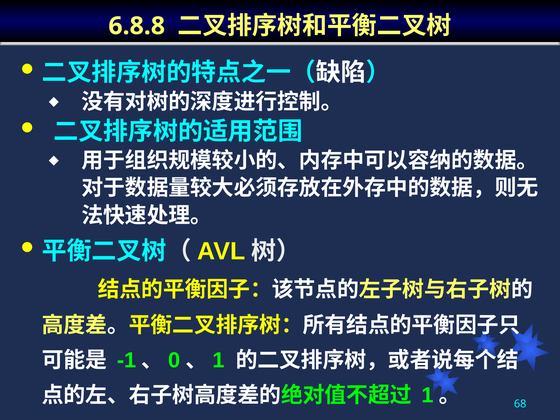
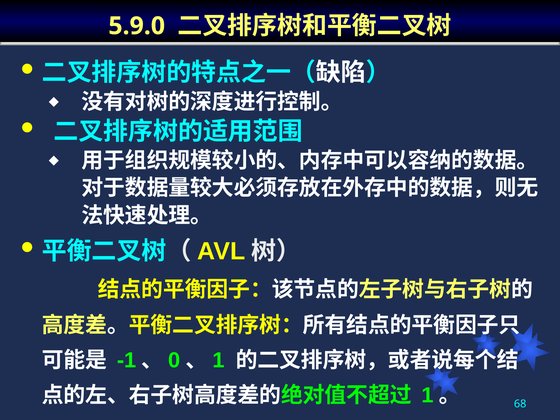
6.8.8: 6.8.8 -> 5.9.0 (137, 26)
